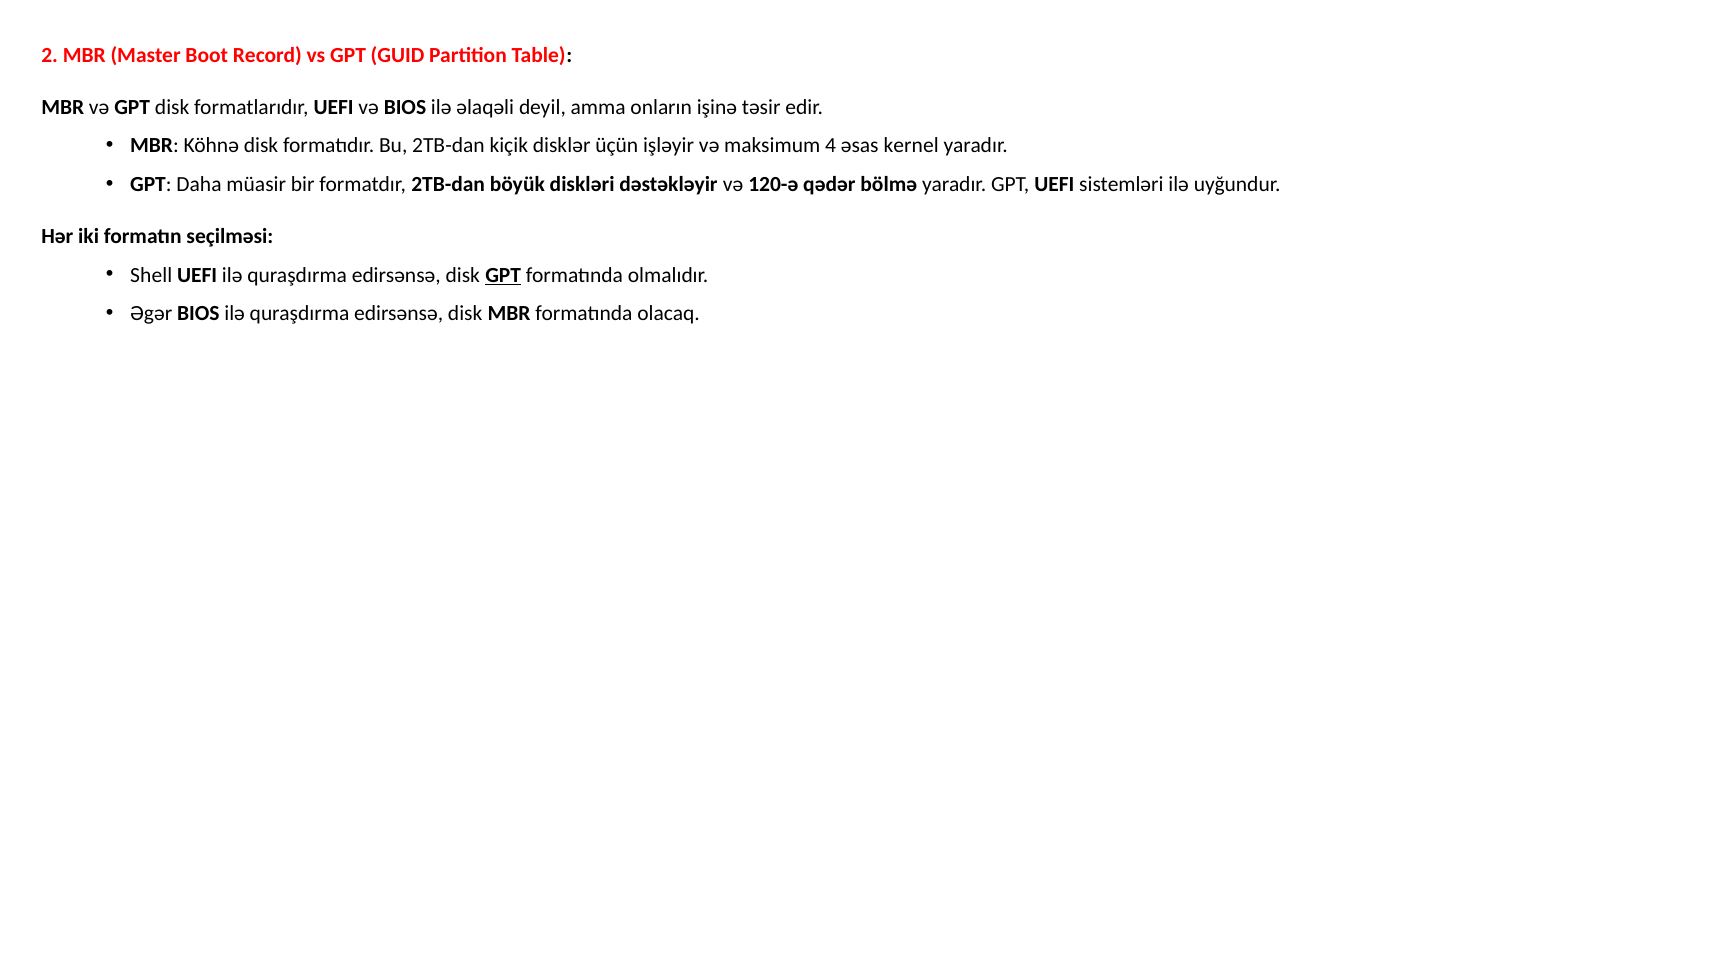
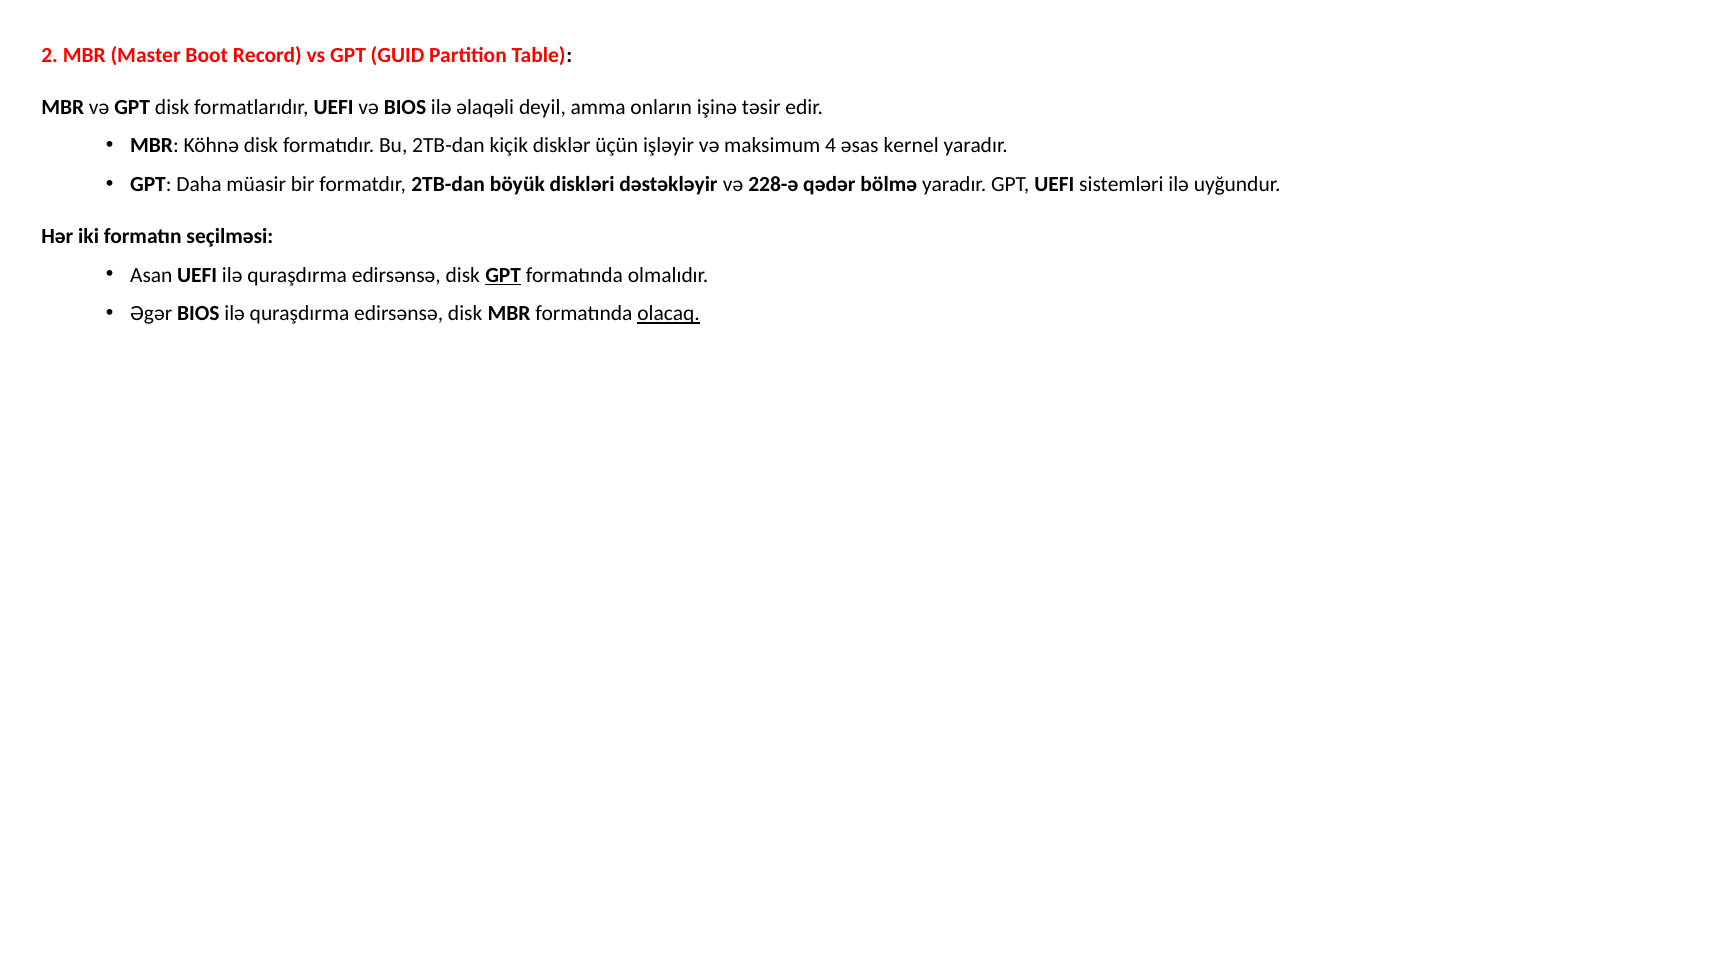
120-ə: 120-ə -> 228-ə (773, 185)
Shell: Shell -> Asan (151, 275)
olacaq underline: none -> present (669, 314)
